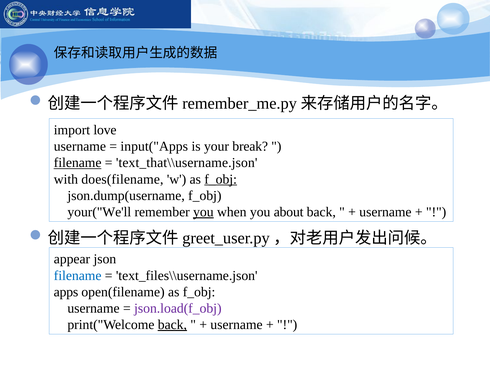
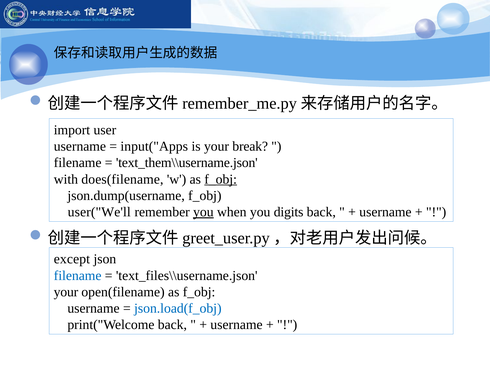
love: love -> user (105, 130)
filename underline: present -> none (78, 163)
text_that\\username.json: text_that\\username.json -> text_them\\username.json (187, 163)
your("We'll: your("We'll -> user("We'll (99, 212)
about: about -> digits (289, 212)
appear: appear -> except (72, 259)
apps: apps -> your (66, 291)
json.load(f_obj colour: purple -> blue (178, 308)
back underline: present -> none (172, 324)
